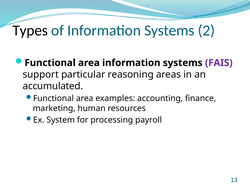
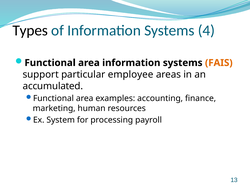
2: 2 -> 4 (206, 31)
FAIS colour: purple -> orange (219, 63)
reasoning: reasoning -> employee (131, 75)
